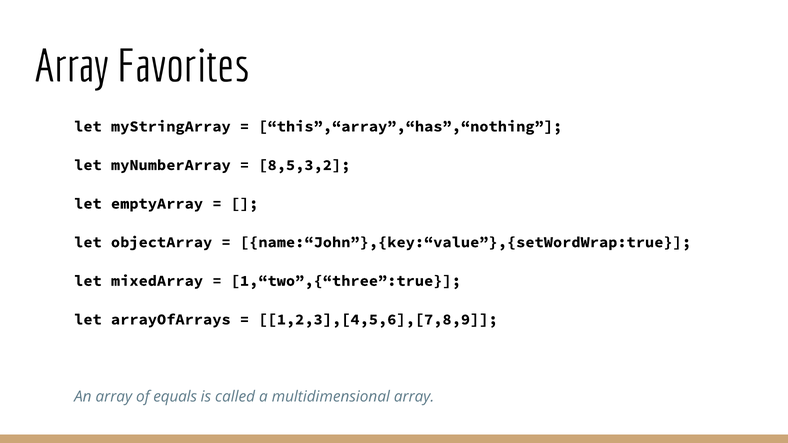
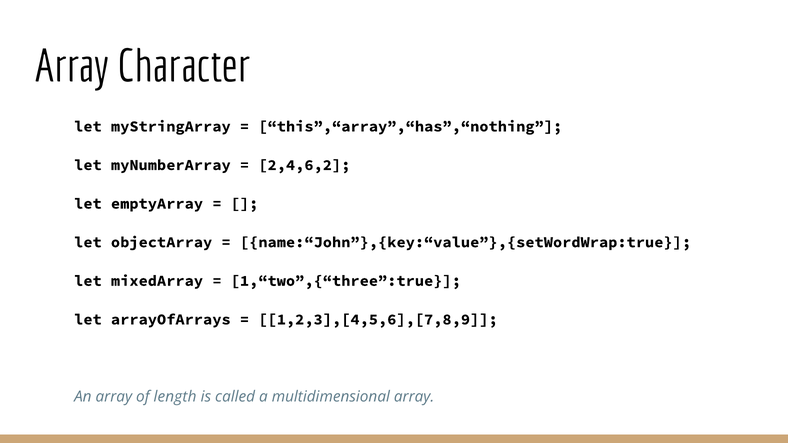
Favorites: Favorites -> Character (184, 67)
8,5,3,2: 8,5,3,2 -> 2,4,6,2 (304, 165)
equals: equals -> length (175, 397)
